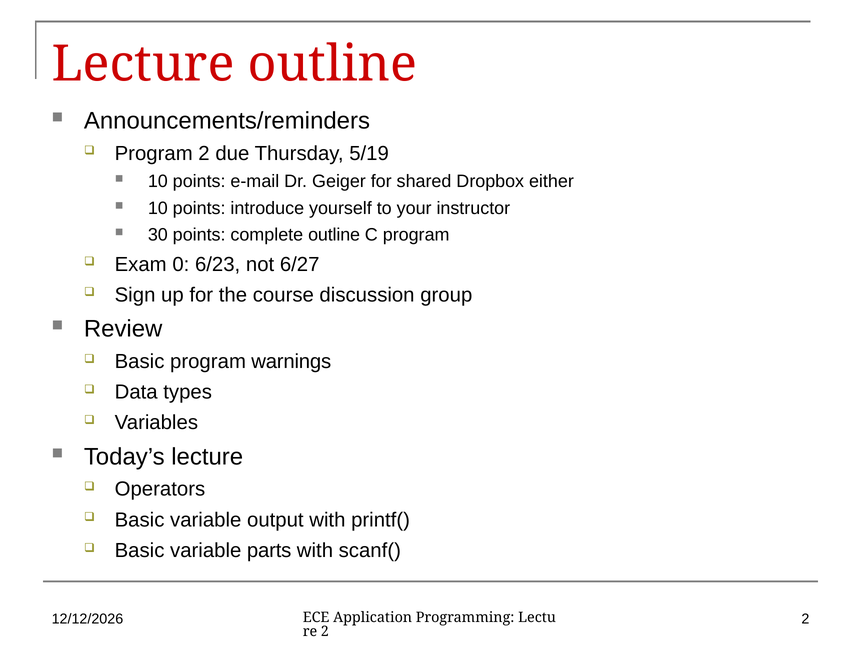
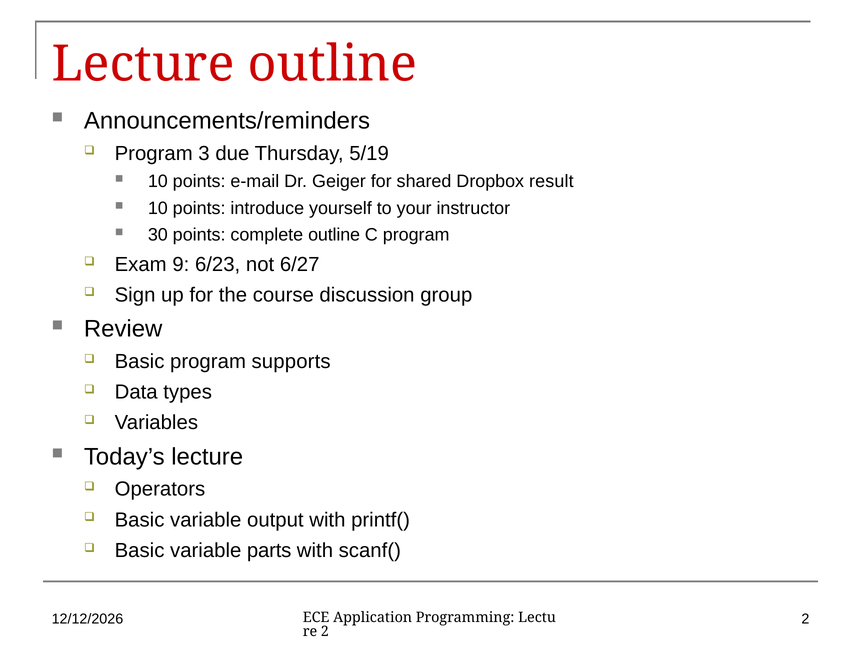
Program 2: 2 -> 3 (204, 153)
either: either -> result (551, 181)
0: 0 -> 9 (181, 264)
warnings: warnings -> supports (291, 361)
